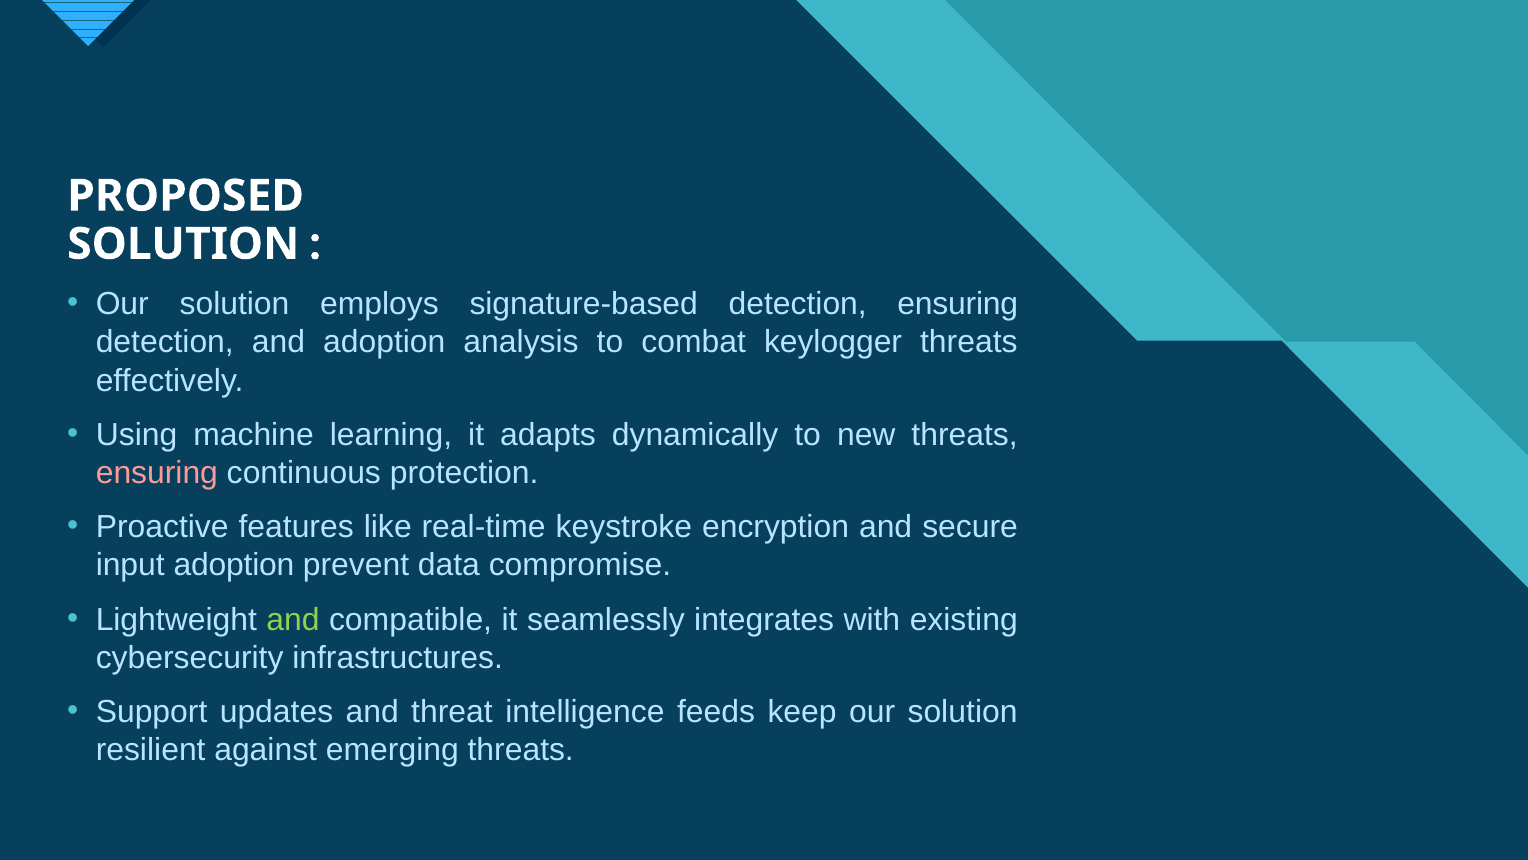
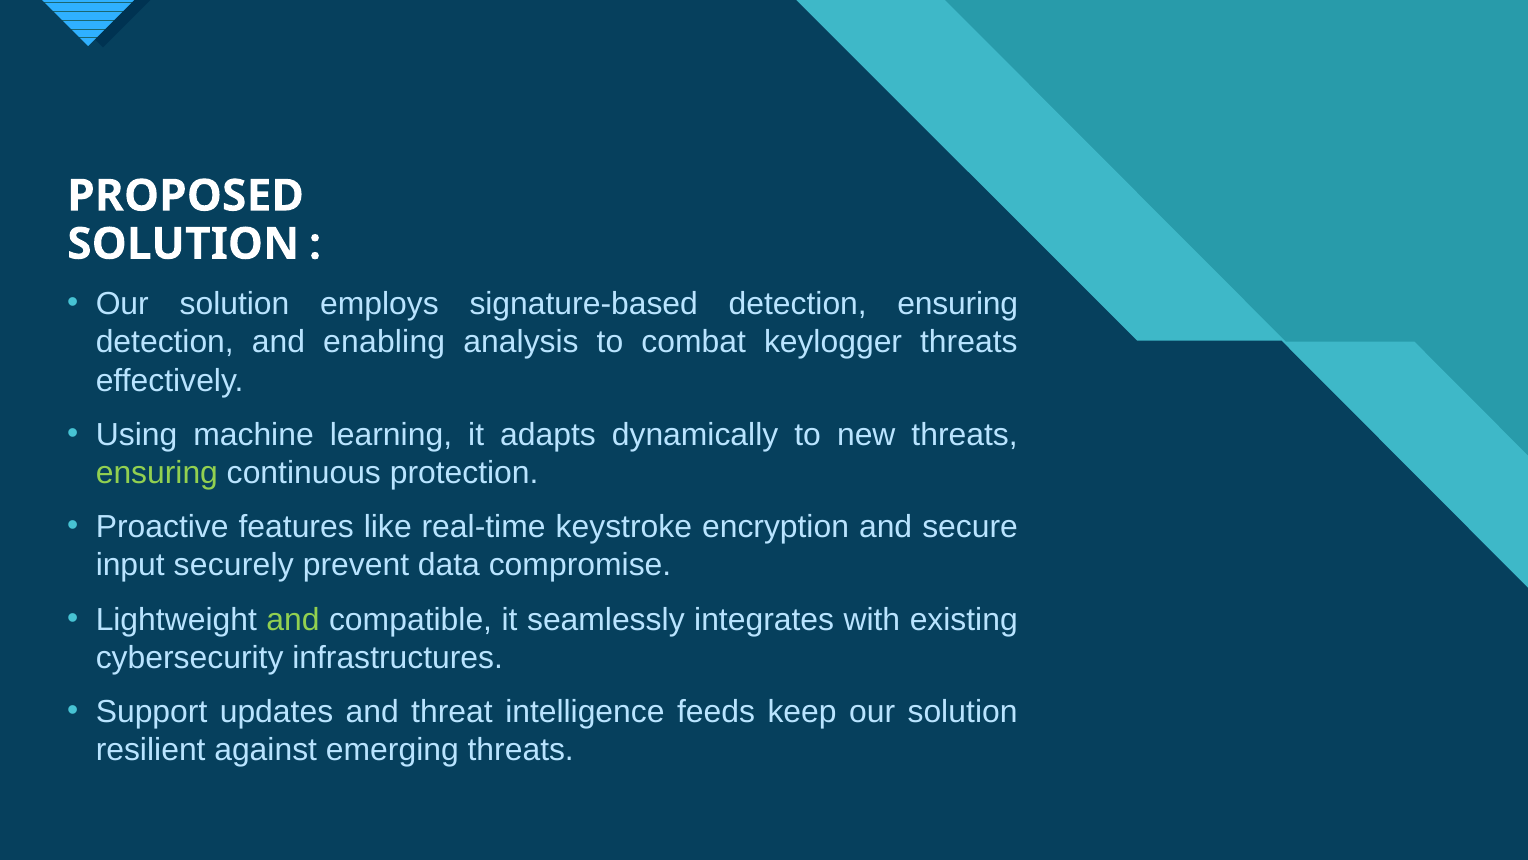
and adoption: adoption -> enabling (384, 342)
ensuring colour: pink -> light green (157, 473)
input adoption: adoption -> securely (234, 565)
